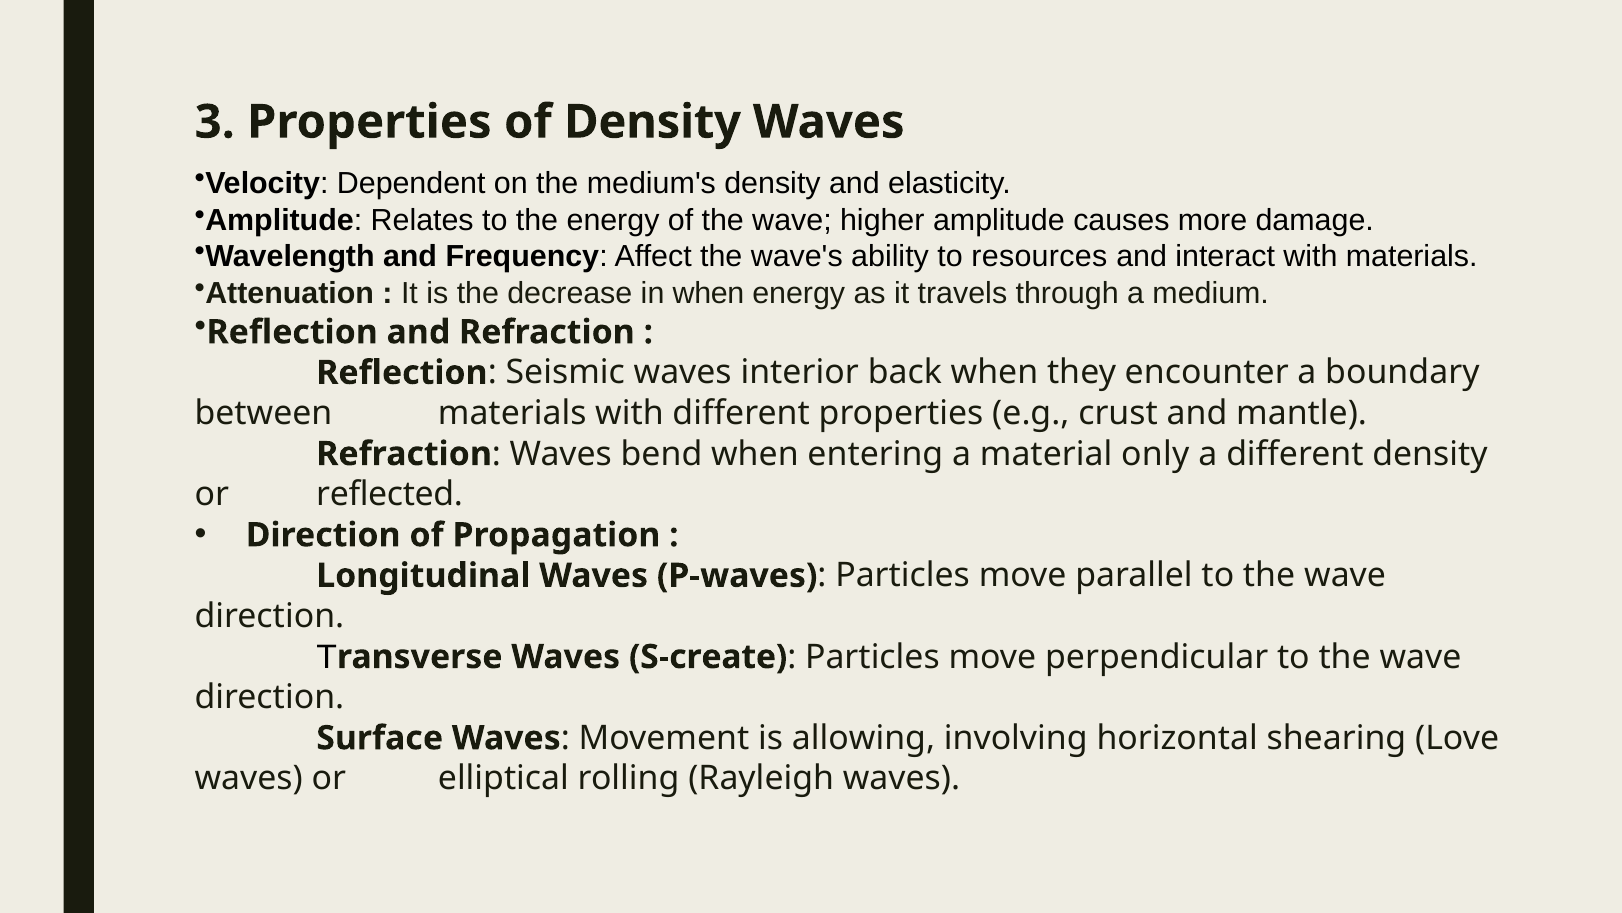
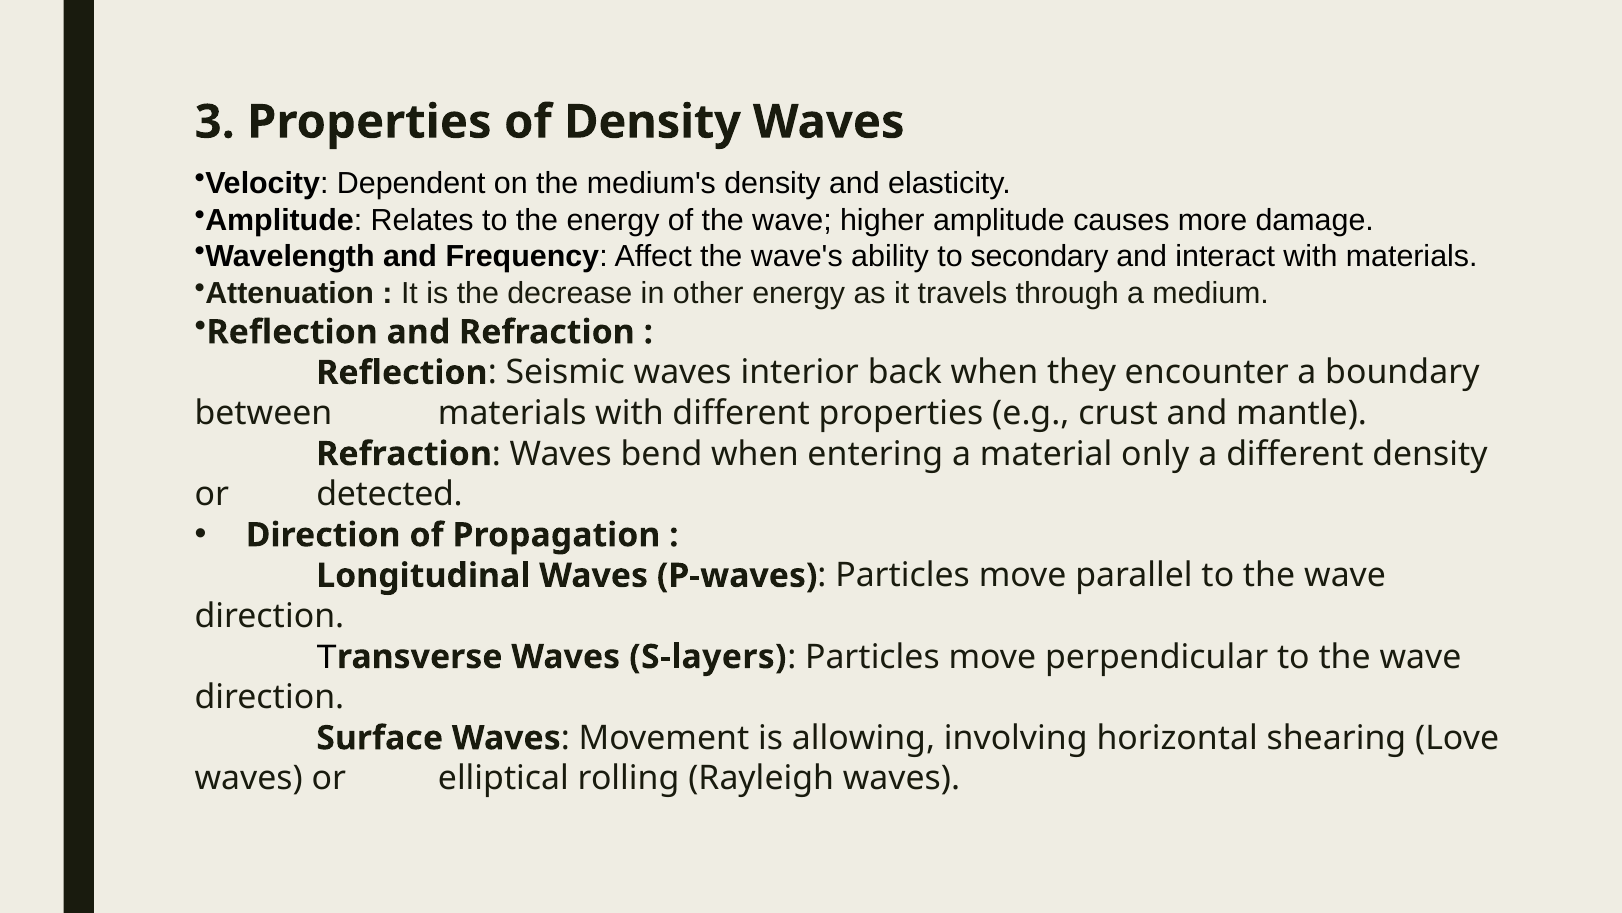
resources: resources -> secondary (1040, 257)
in when: when -> other (708, 293)
reflected: reflected -> detected (390, 494)
S-create: S-create -> S-layers (708, 656)
